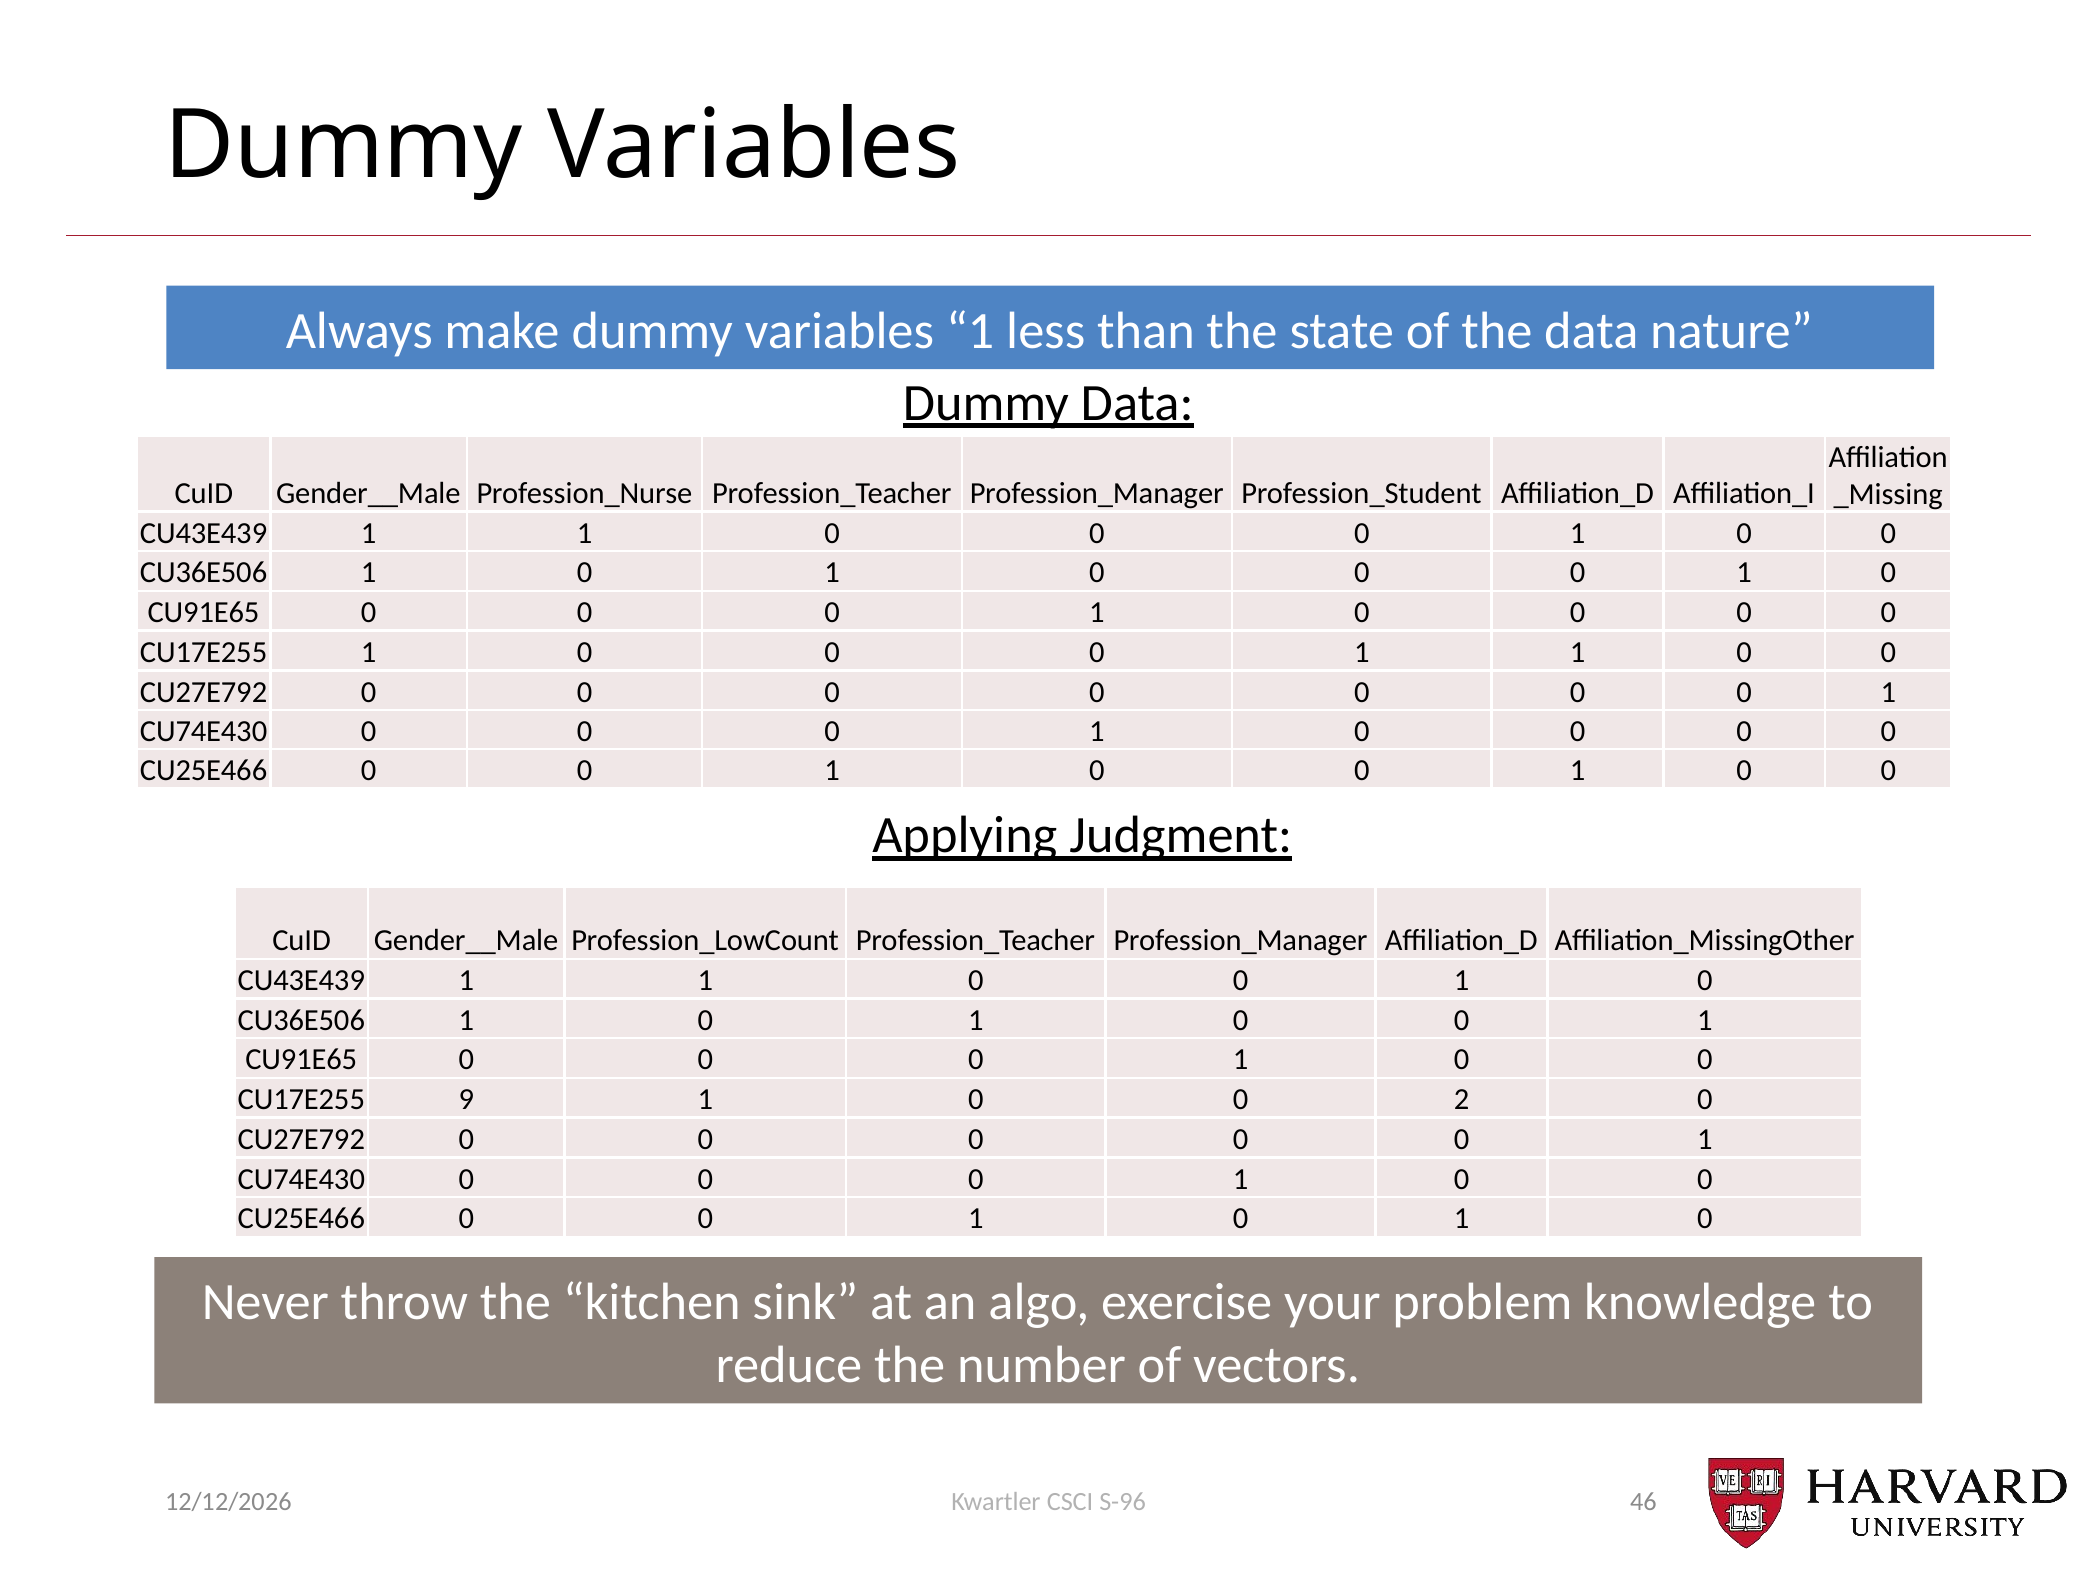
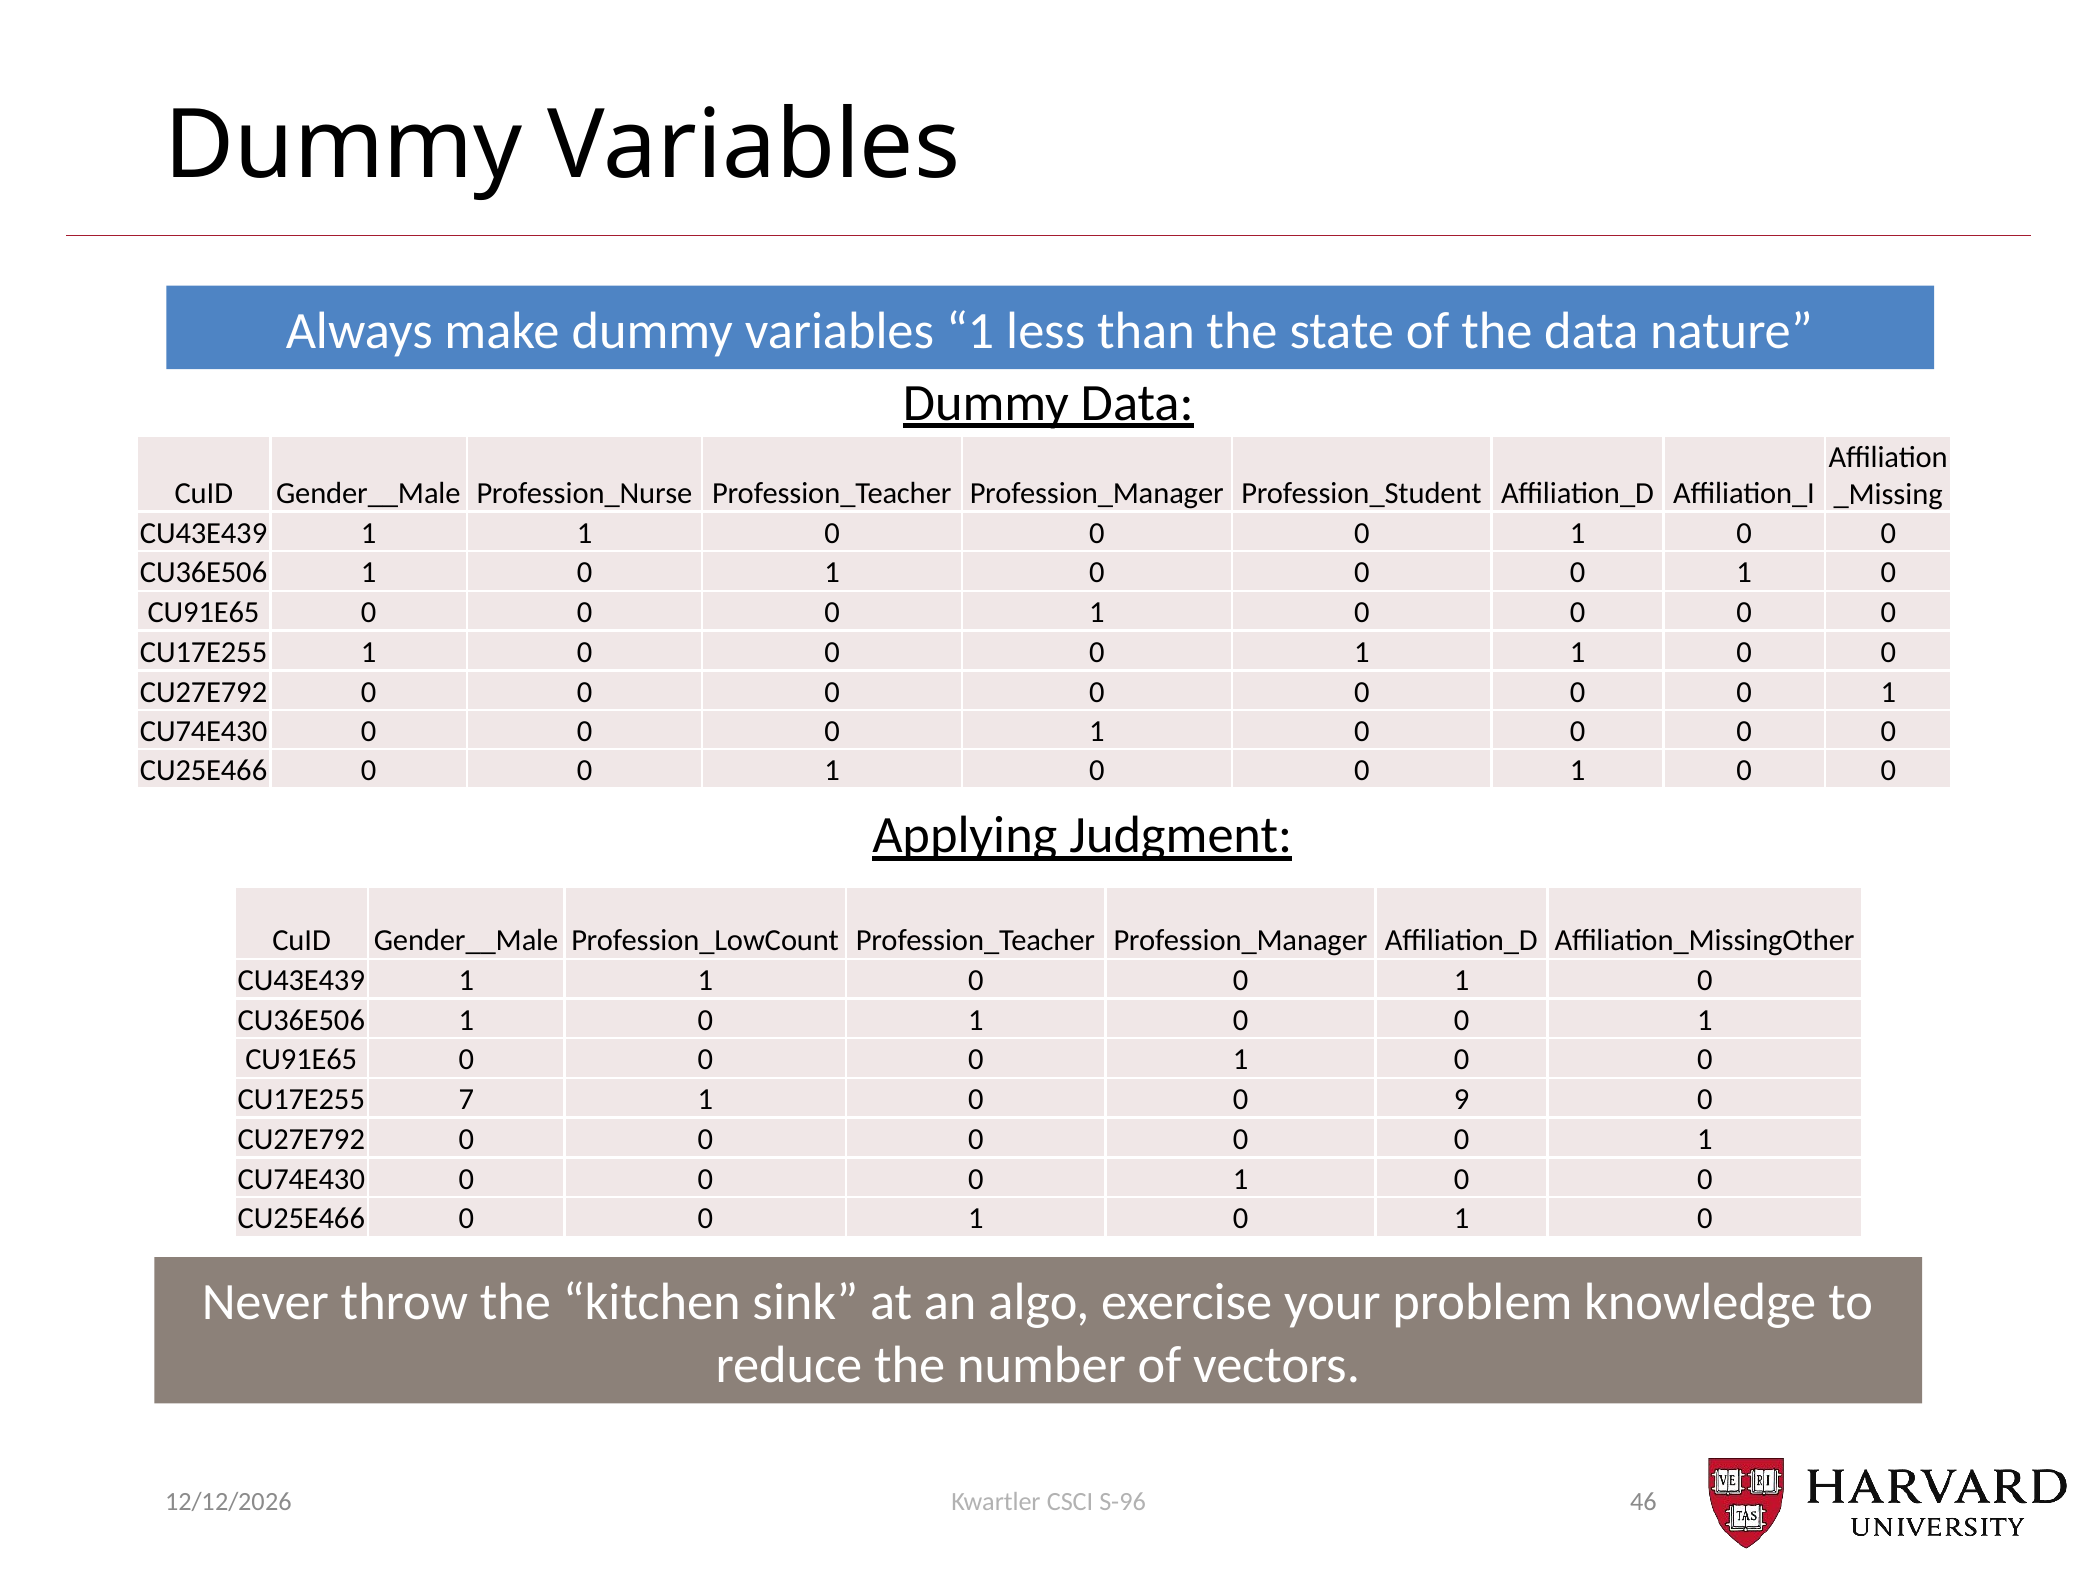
9: 9 -> 7 (466, 1099)
2: 2 -> 9 (1462, 1099)
